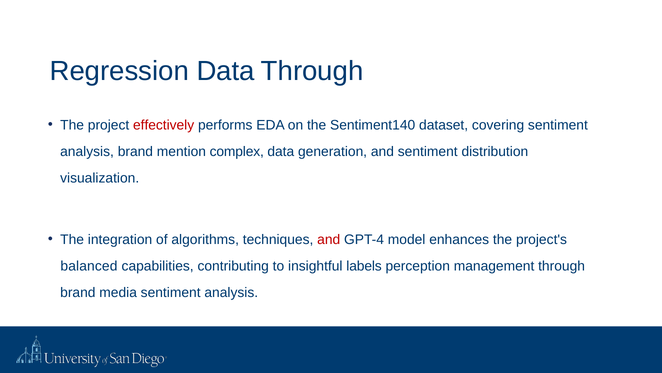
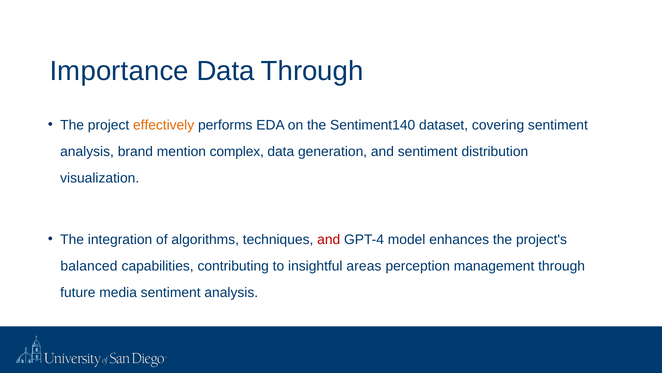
Regression: Regression -> Importance (119, 71)
effectively colour: red -> orange (164, 125)
labels: labels -> areas (364, 266)
brand: brand -> future (78, 292)
